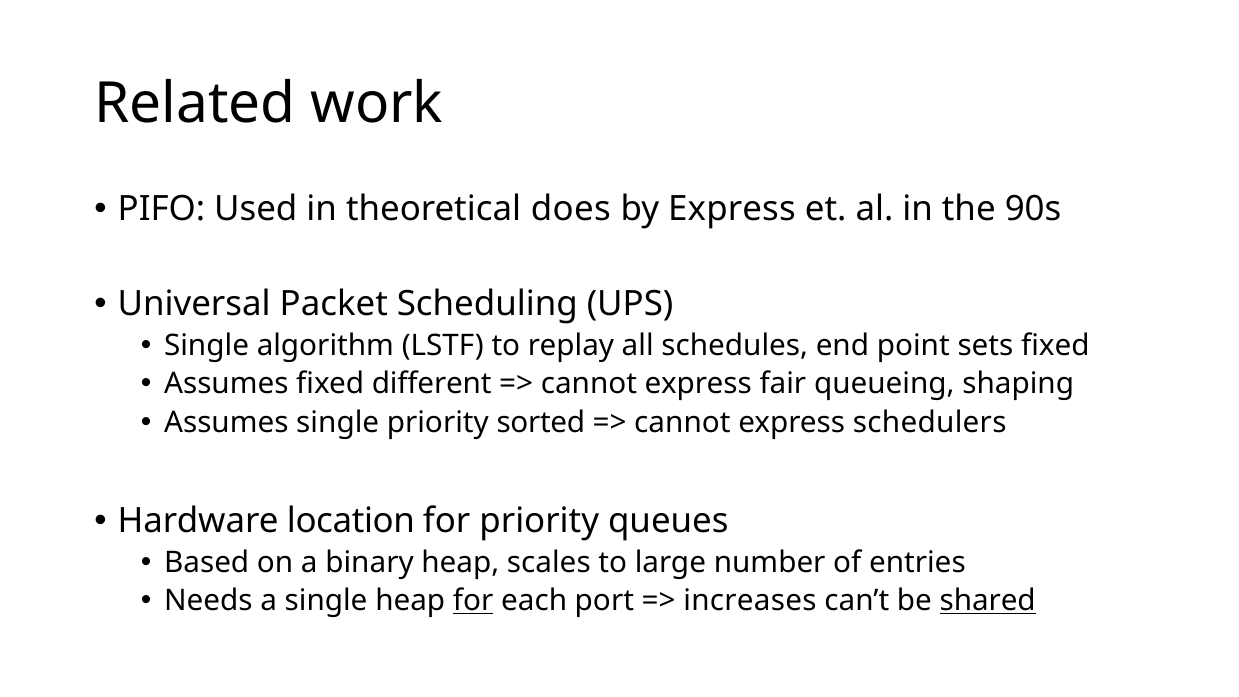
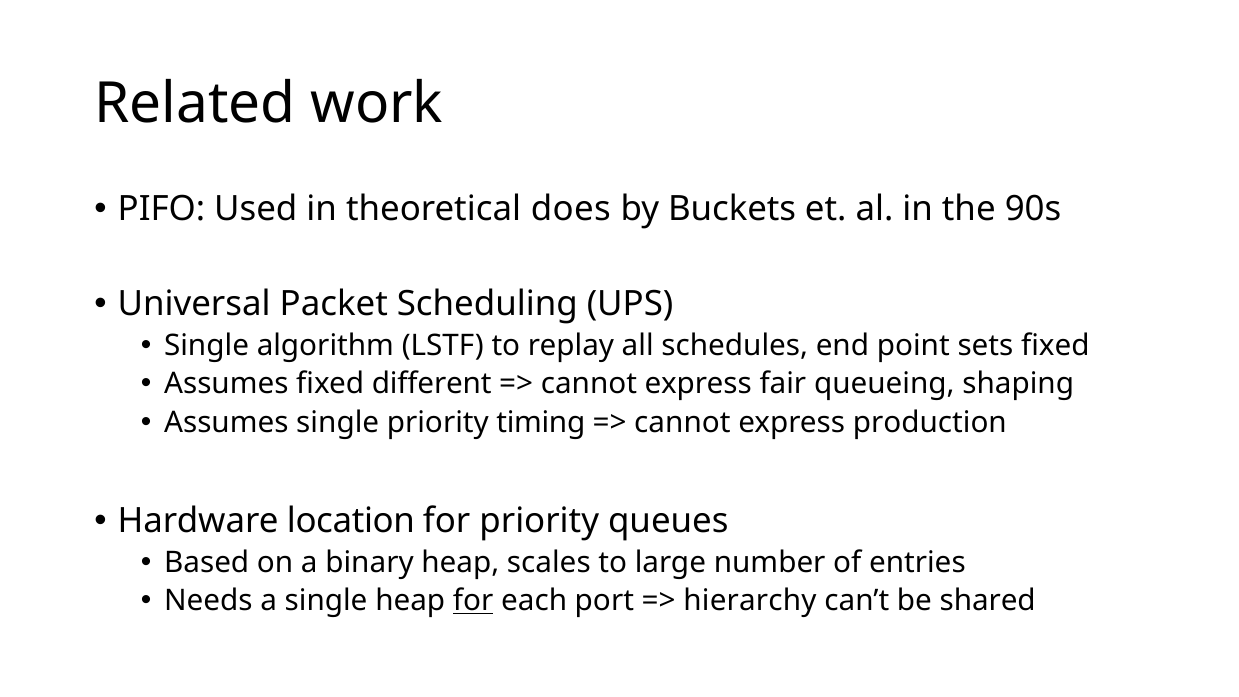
by Express: Express -> Buckets (732, 209)
sorted: sorted -> timing (541, 423)
schedulers: schedulers -> production (930, 423)
increases: increases -> hierarchy (750, 601)
shared underline: present -> none (988, 601)
